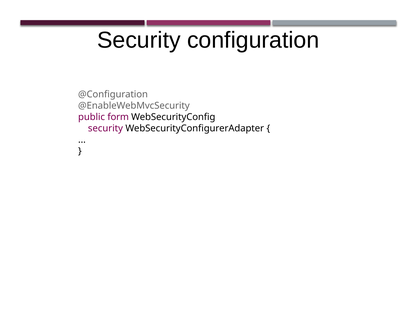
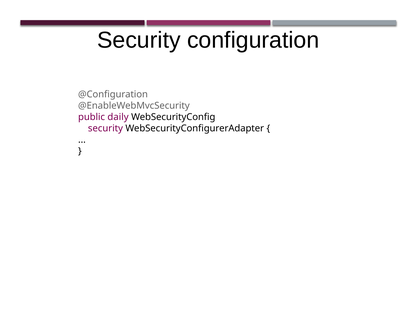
form: form -> daily (118, 117)
